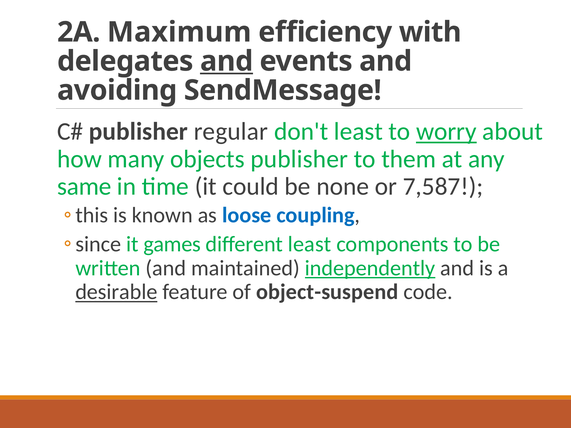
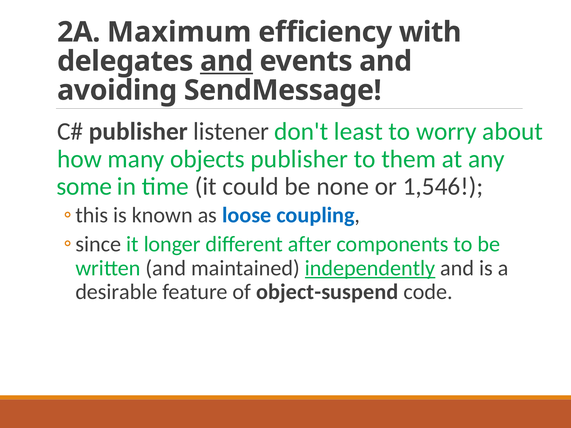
regular: regular -> listener (231, 132)
worry underline: present -> none (446, 132)
same: same -> some (84, 187)
7,587: 7,587 -> 1,546 (443, 187)
games: games -> longer (172, 244)
different least: least -> after (310, 244)
desirable underline: present -> none (116, 292)
